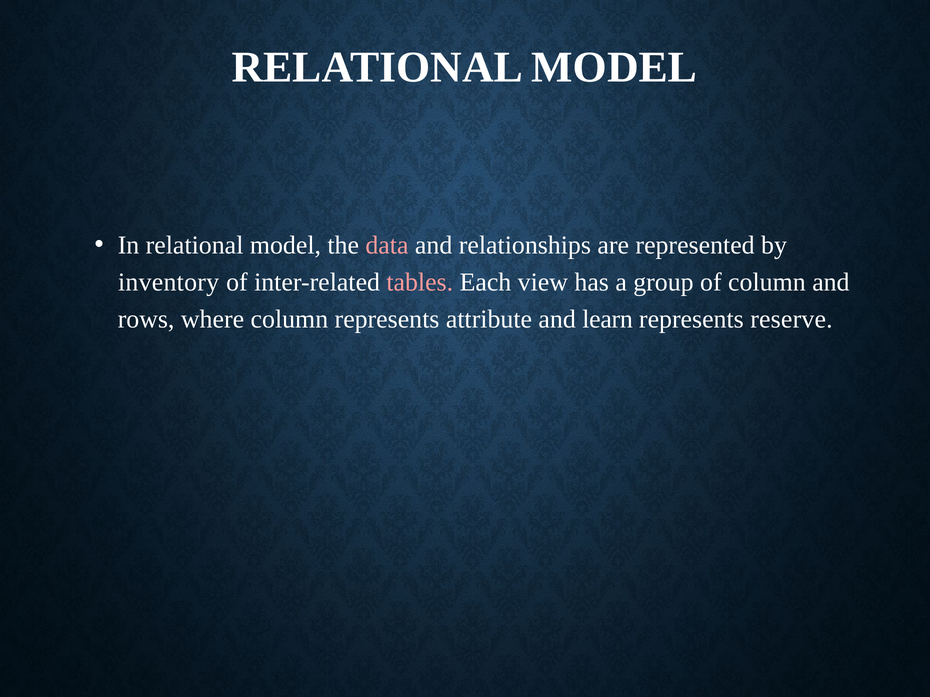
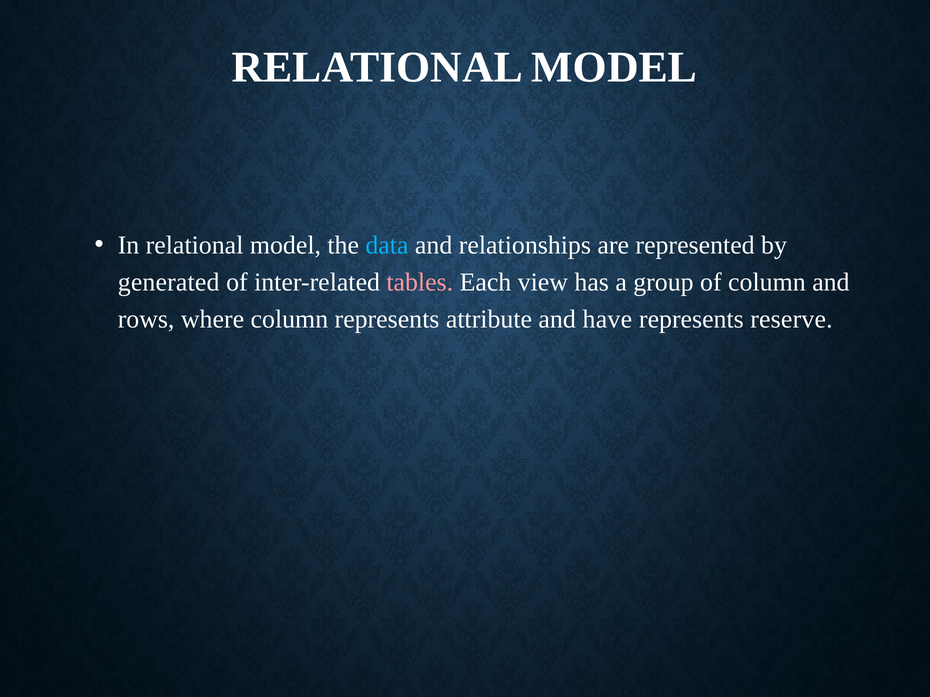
data colour: pink -> light blue (387, 245)
inventory: inventory -> generated (169, 282)
learn: learn -> have (607, 320)
